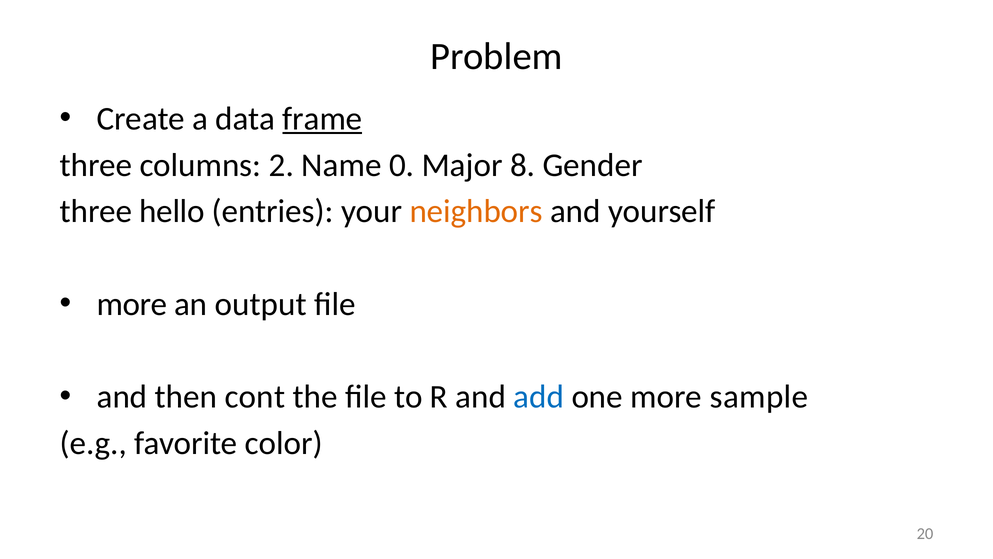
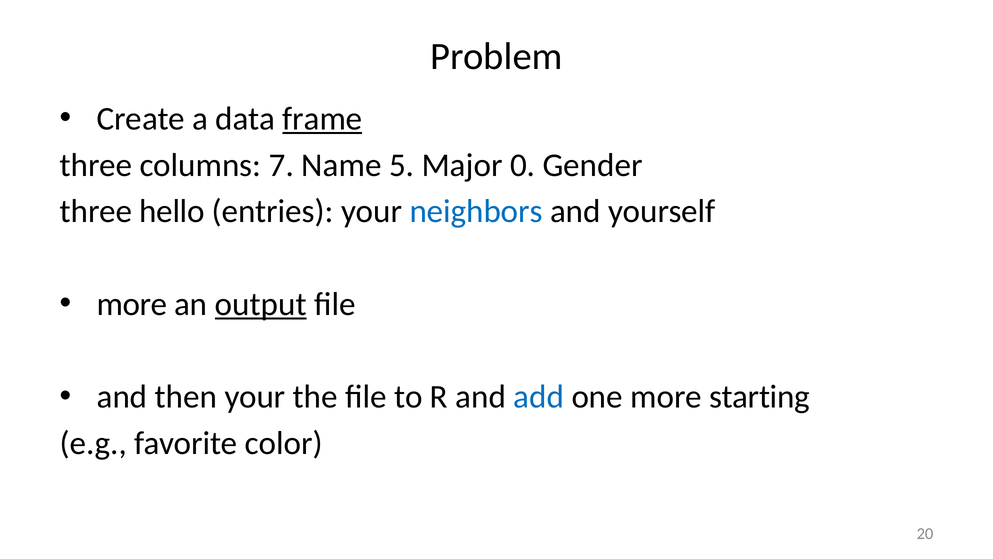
2: 2 -> 7 (281, 165)
0: 0 -> 5 (402, 165)
8: 8 -> 0 (523, 165)
neighbors colour: orange -> blue (476, 211)
output underline: none -> present (261, 304)
then cont: cont -> your (255, 397)
sample: sample -> starting (759, 397)
